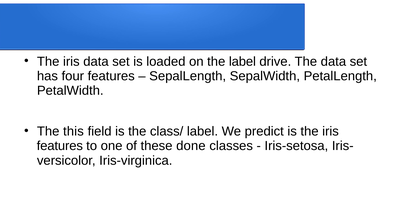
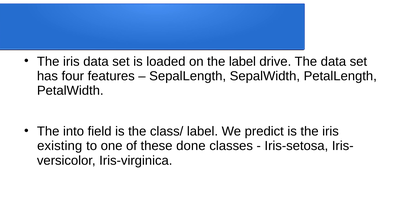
this: this -> into (74, 131)
features: features -> existing (60, 146)
